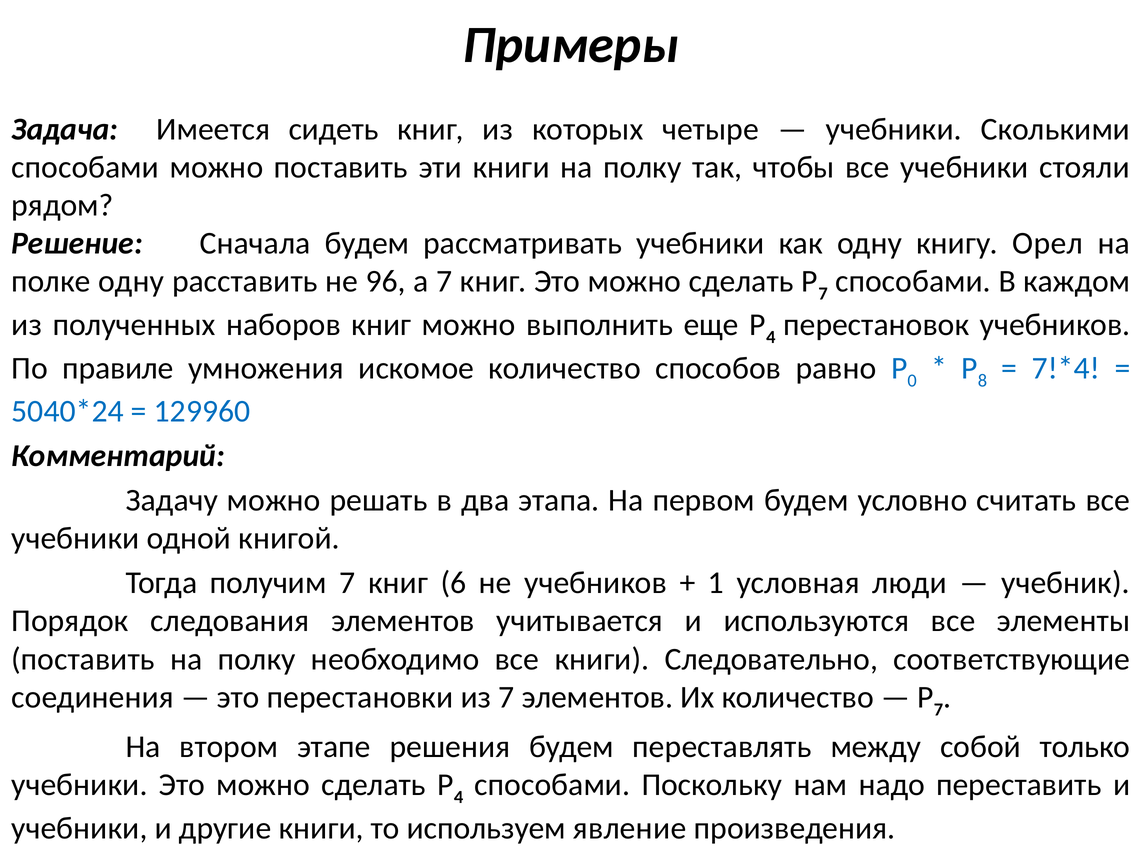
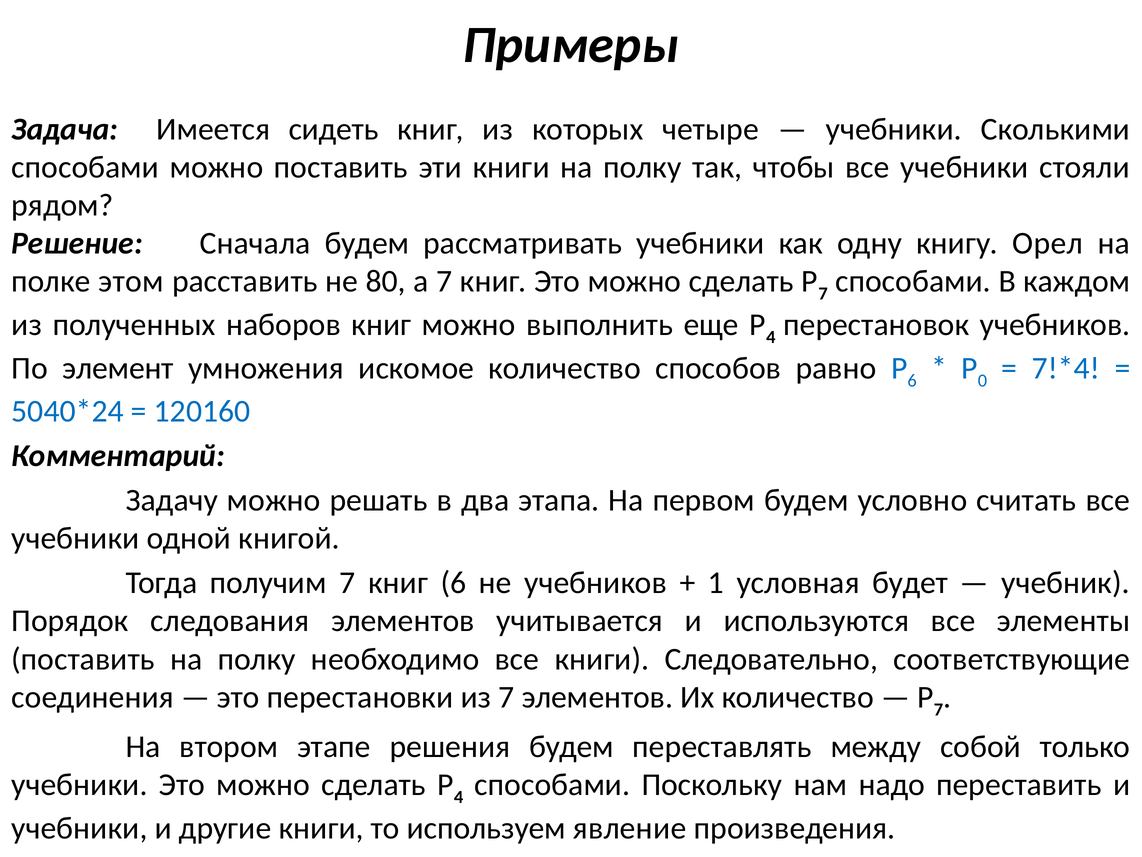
полке одну: одну -> этом (131, 281)
96: 96 -> 80 (386, 281)
правиле: правиле -> элемент (118, 368)
0: 0 -> 6 (912, 380)
8: 8 -> 0 (982, 380)
129960: 129960 -> 120160 (202, 411)
люди: люди -> будет (910, 583)
